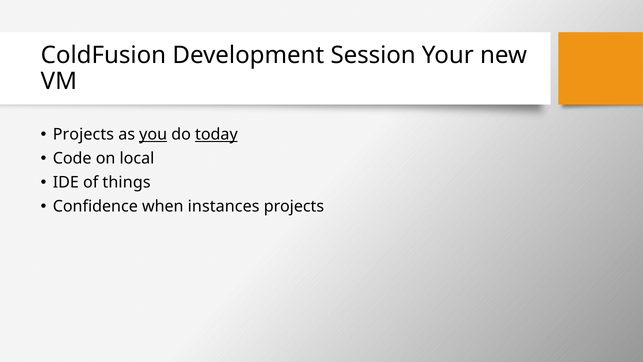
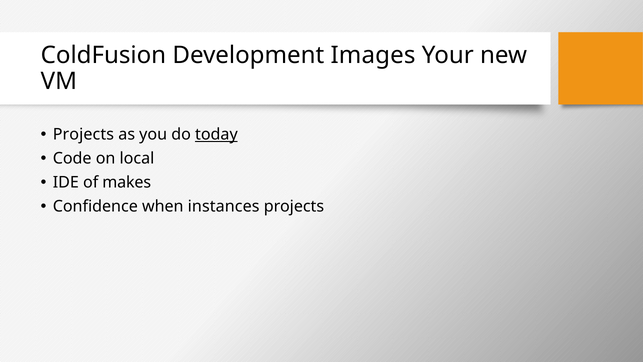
Session: Session -> Images (373, 55)
you underline: present -> none (153, 134)
things: things -> makes (127, 182)
